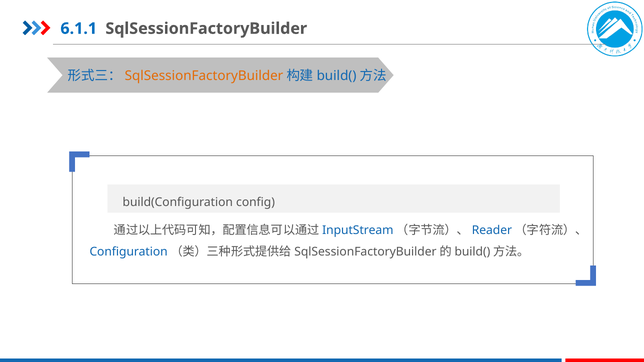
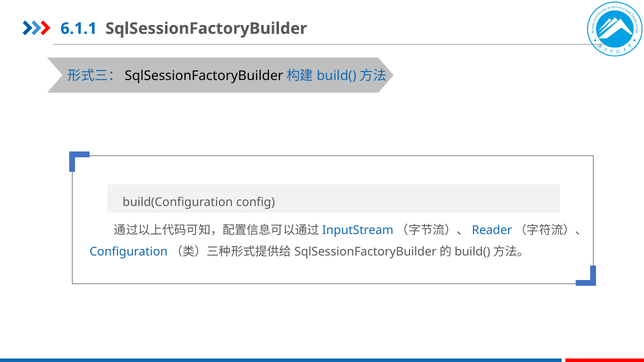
SqlSessionFactoryBuilder colour: orange -> black (204, 76)
